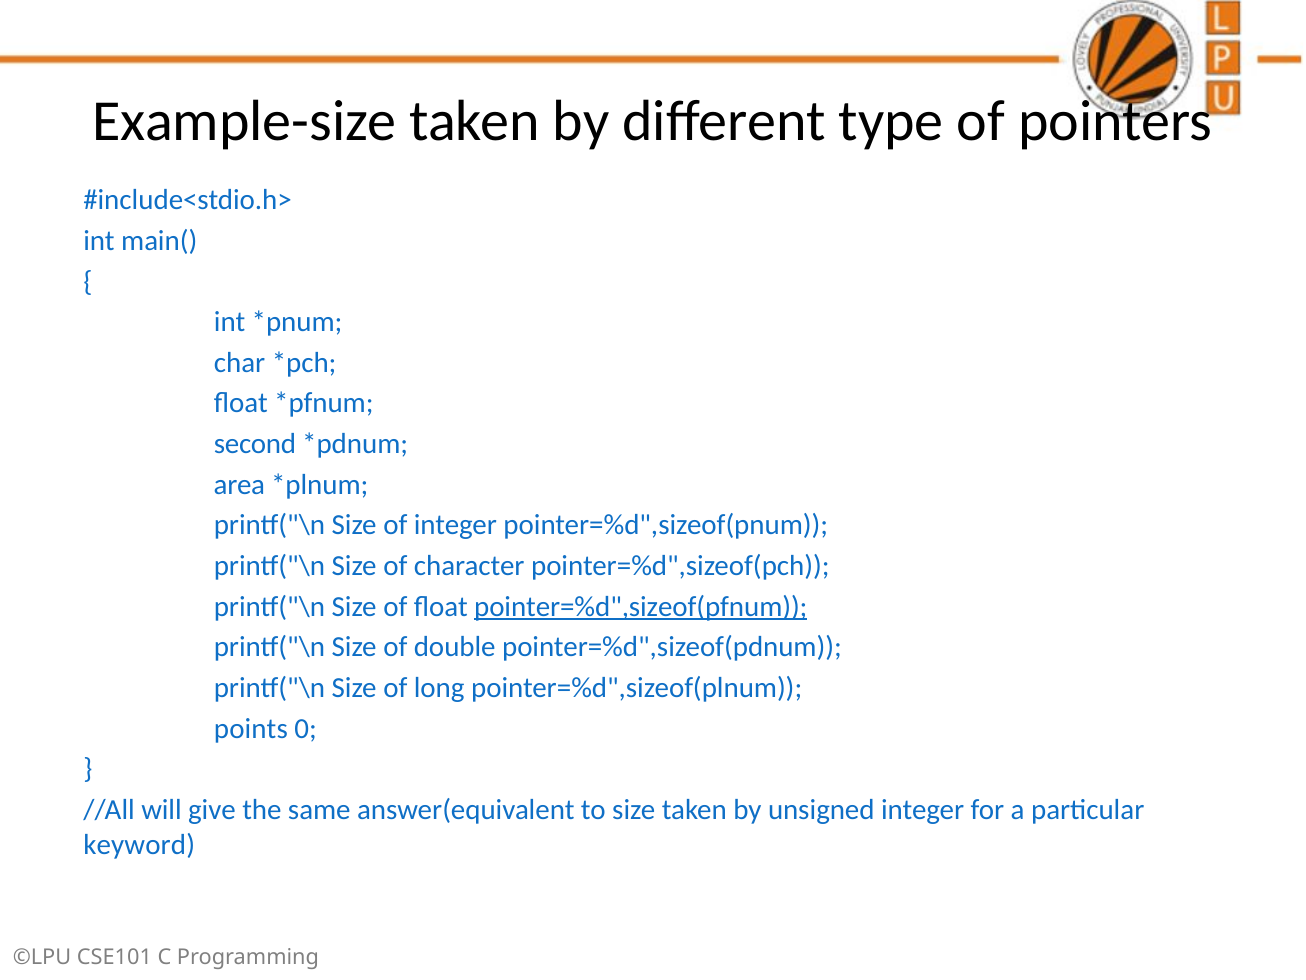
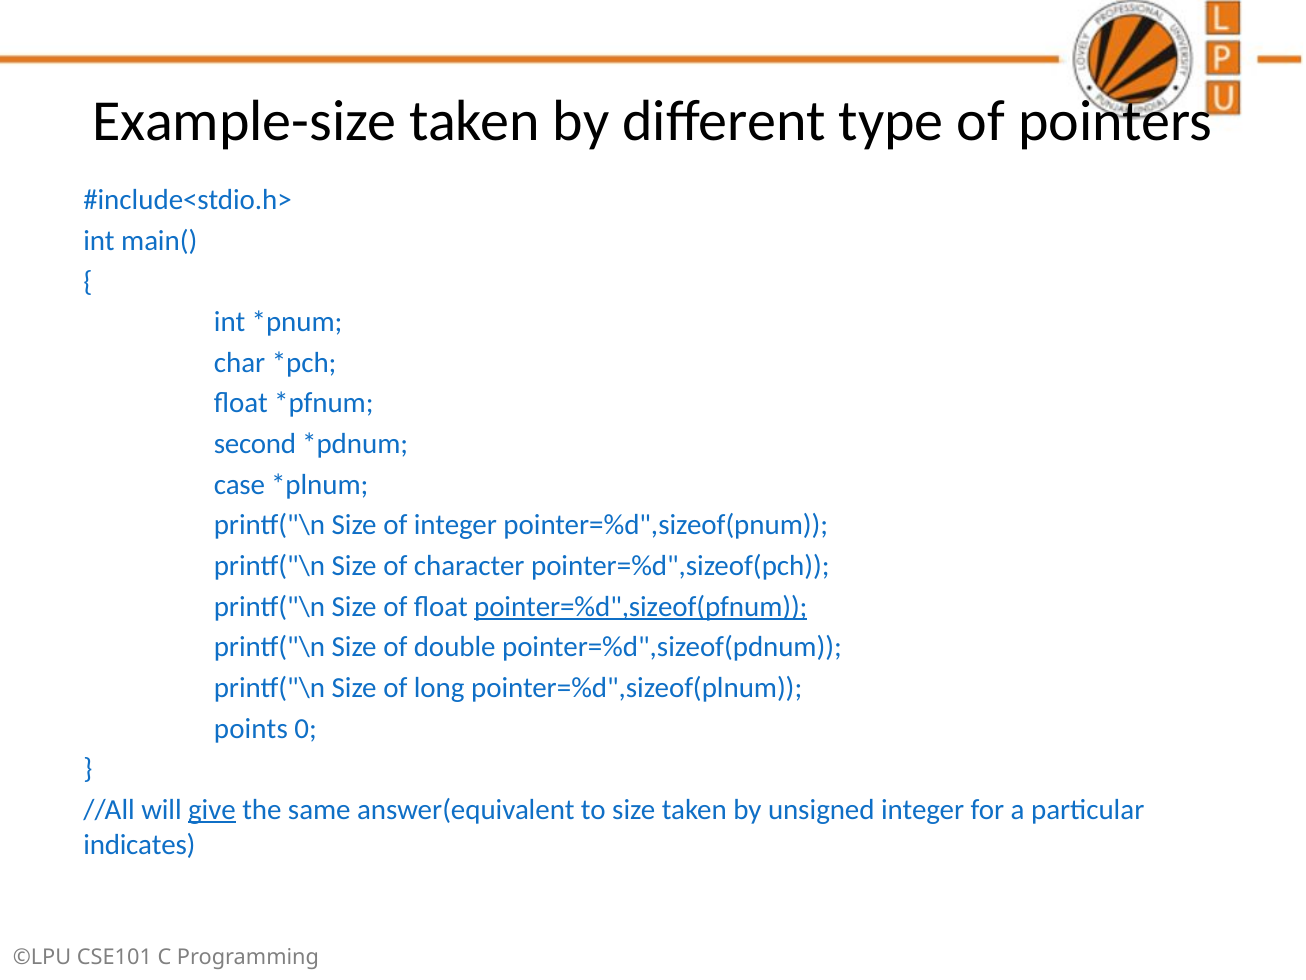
area: area -> case (239, 484)
give underline: none -> present (212, 809)
keyword: keyword -> indicates (139, 844)
